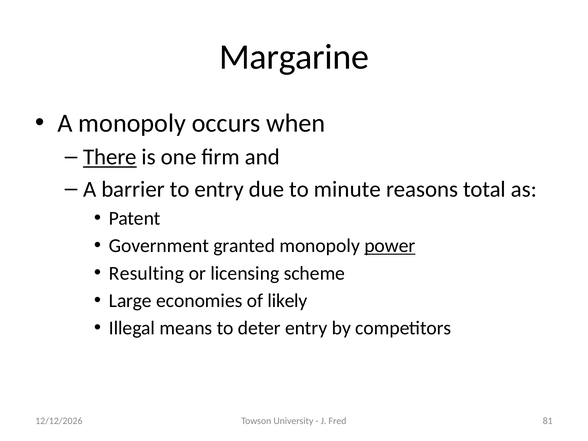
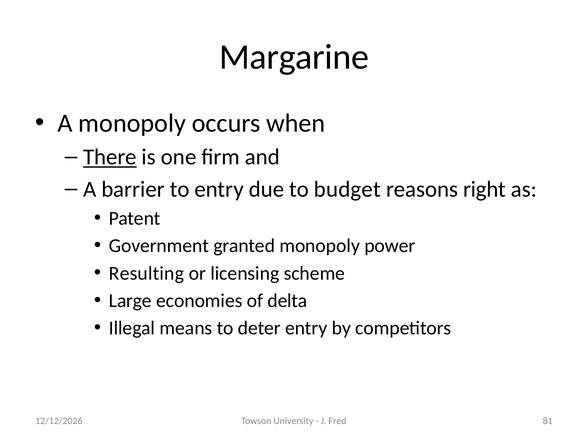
minute: minute -> budget (347, 189)
total: total -> right (484, 189)
power underline: present -> none (390, 246)
likely: likely -> delta (287, 301)
